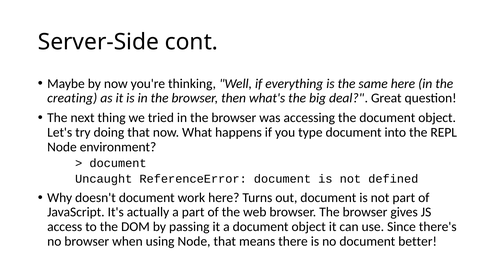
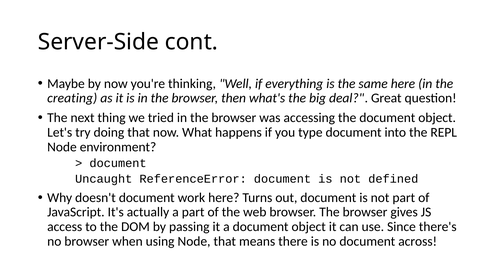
better: better -> across (418, 241)
